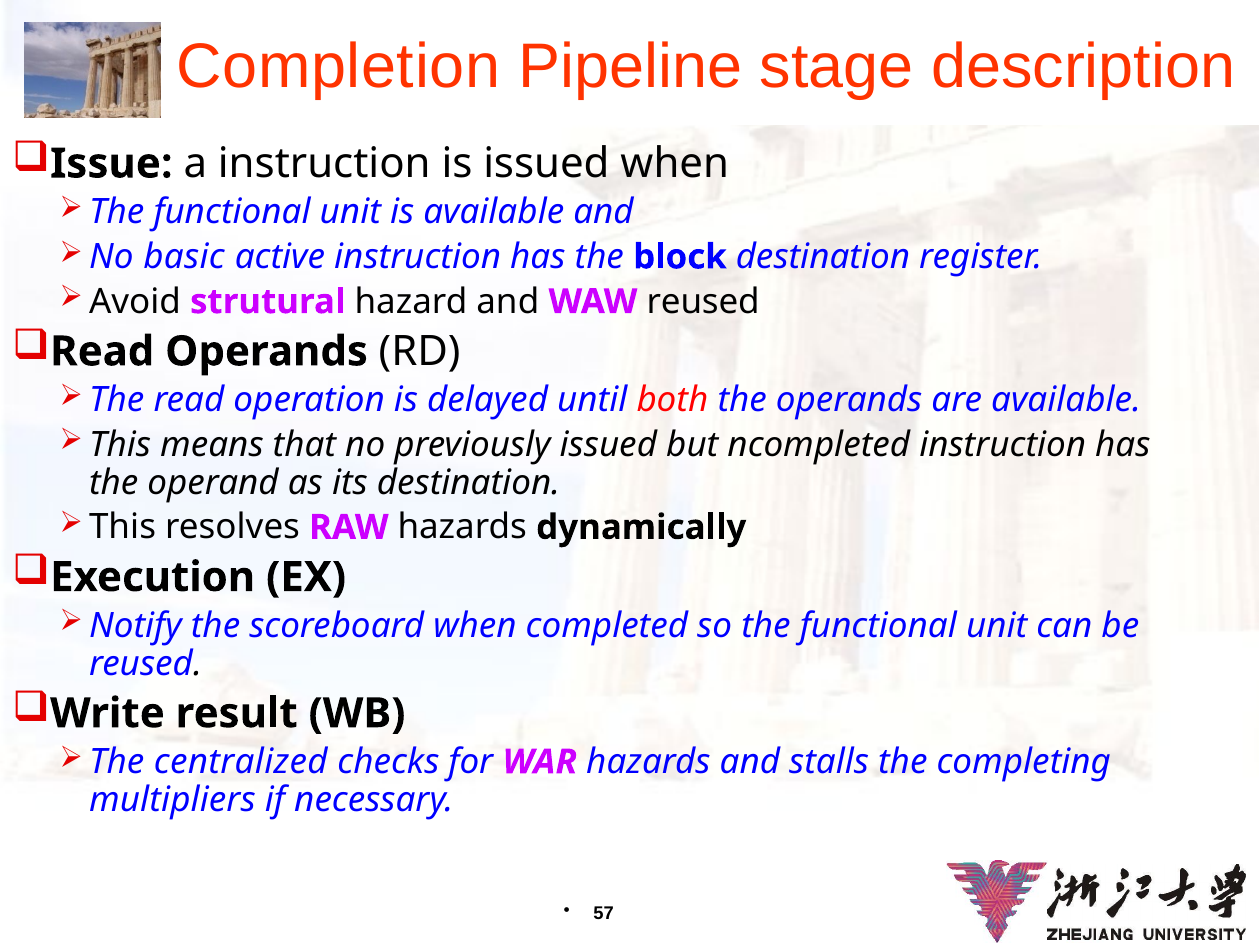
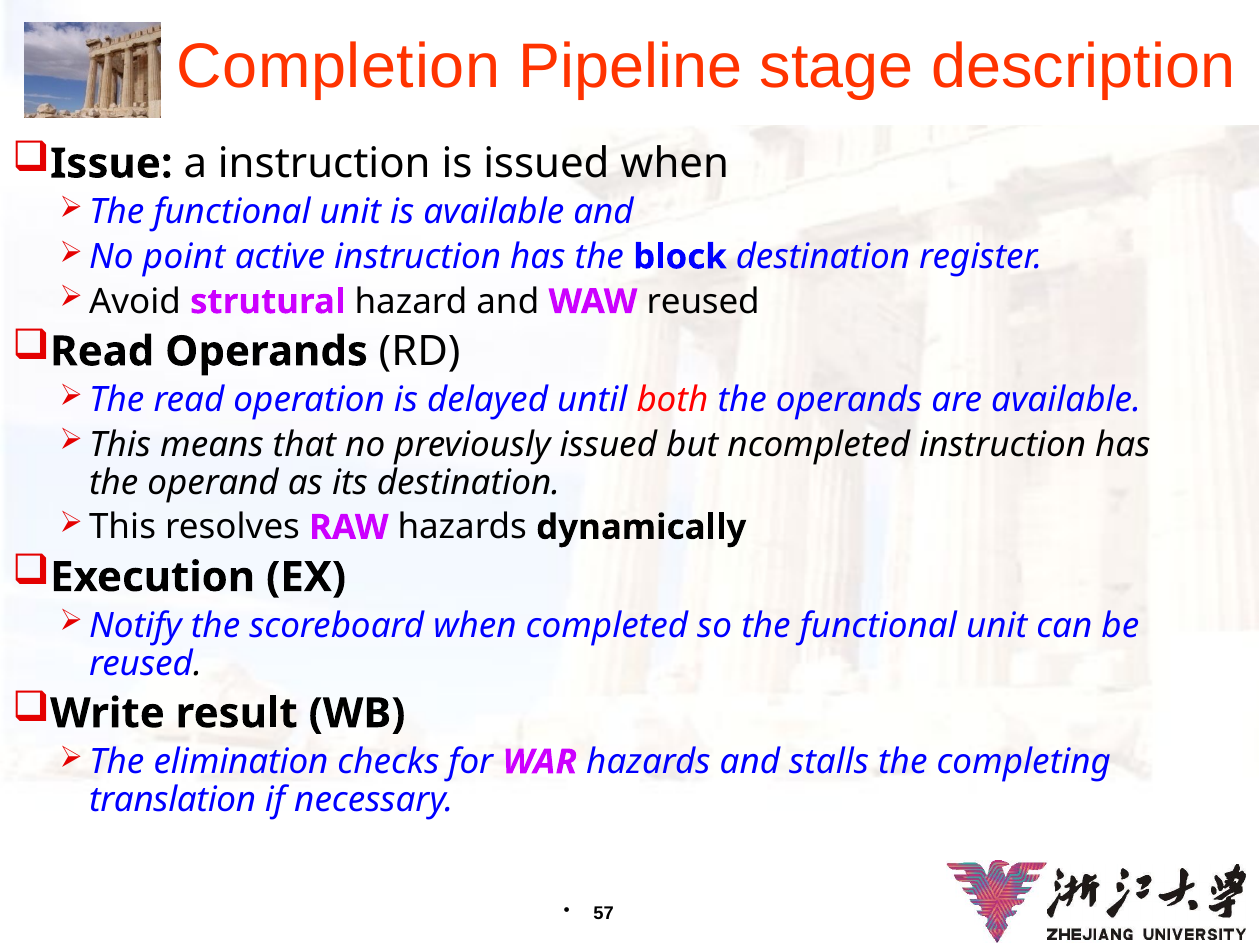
basic: basic -> point (184, 257)
centralized: centralized -> elimination (241, 762)
multipliers: multipliers -> translation (173, 800)
